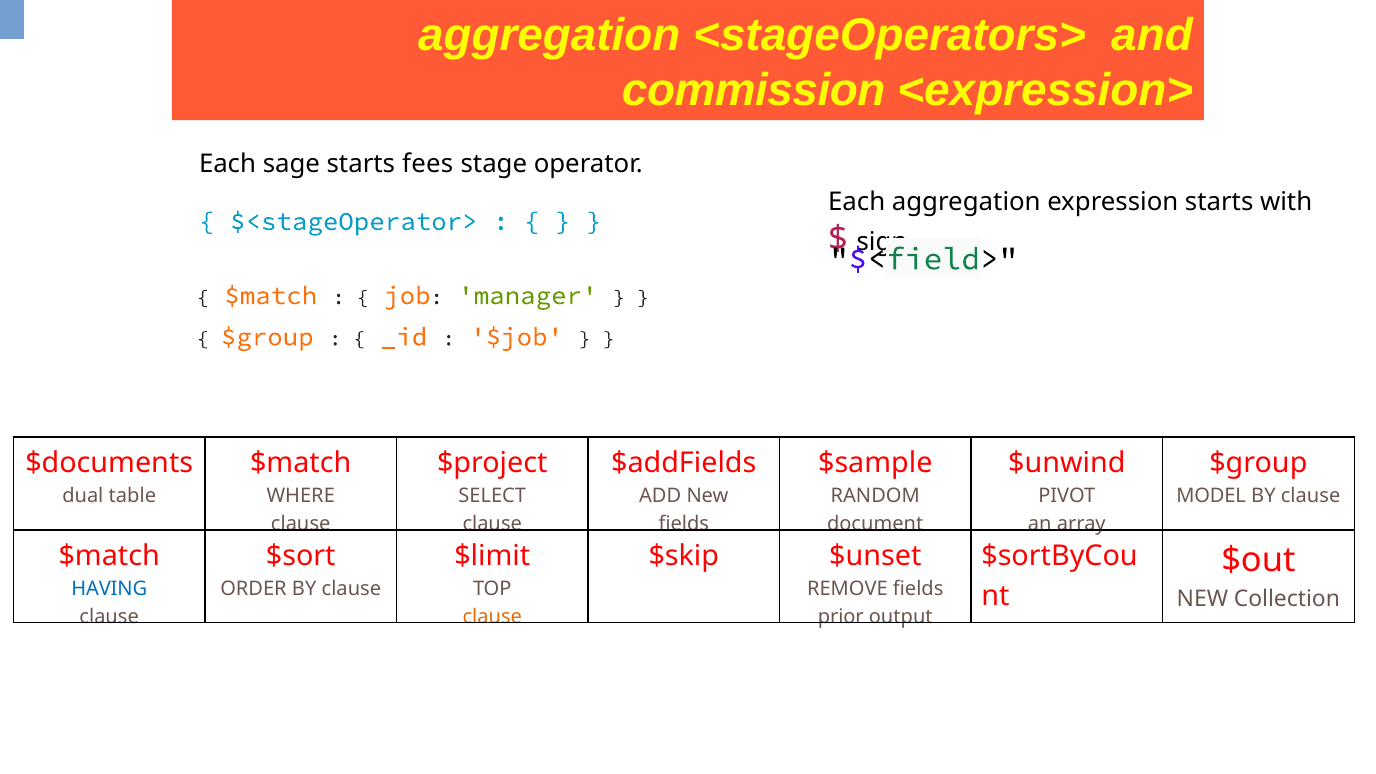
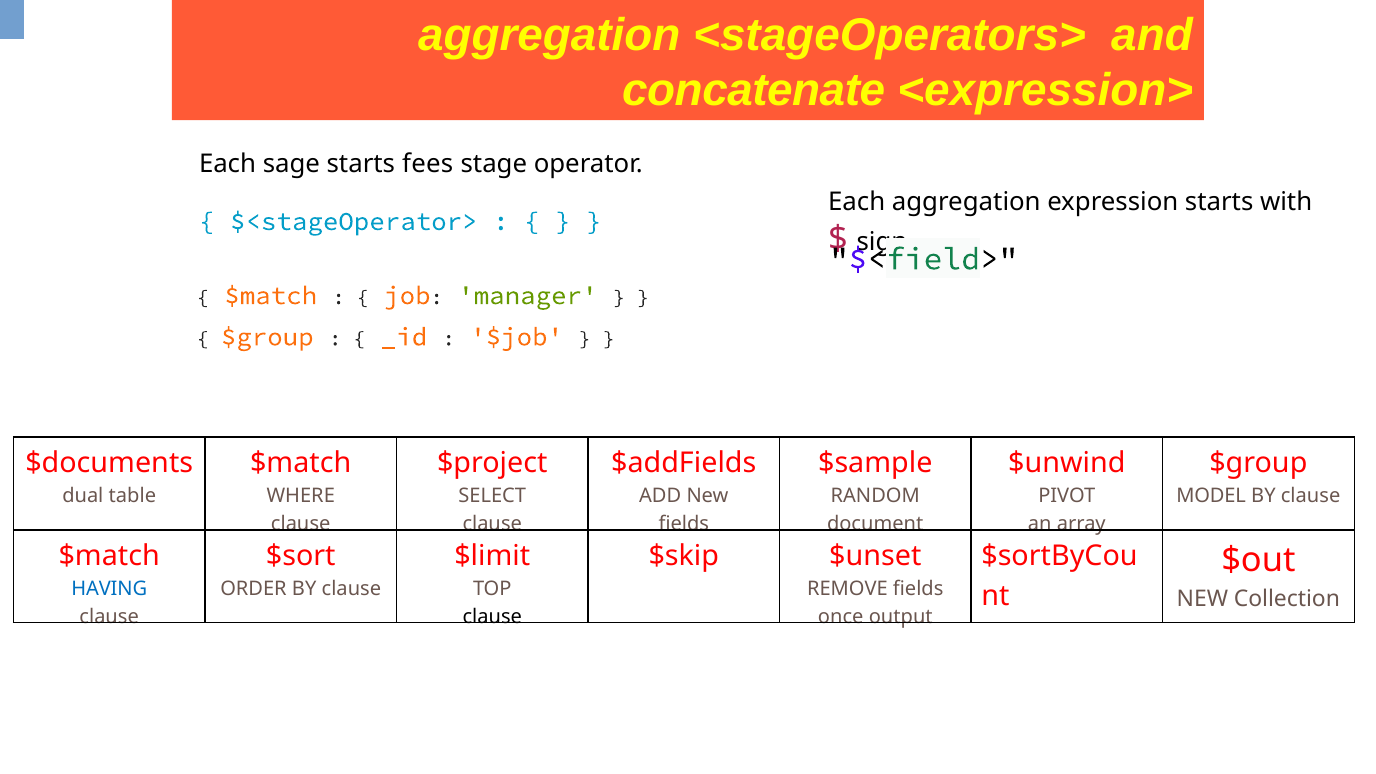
commission: commission -> concatenate (754, 91)
clause colour: orange -> black (492, 616)
prior: prior -> once (841, 616)
